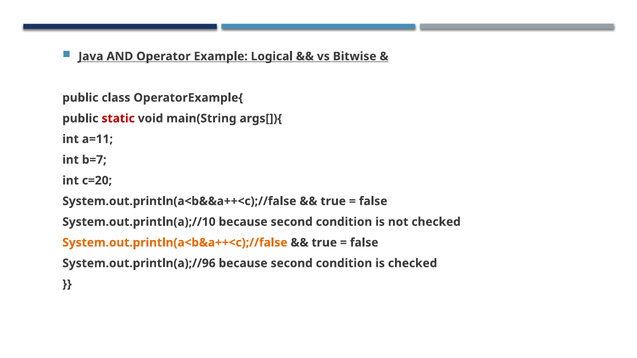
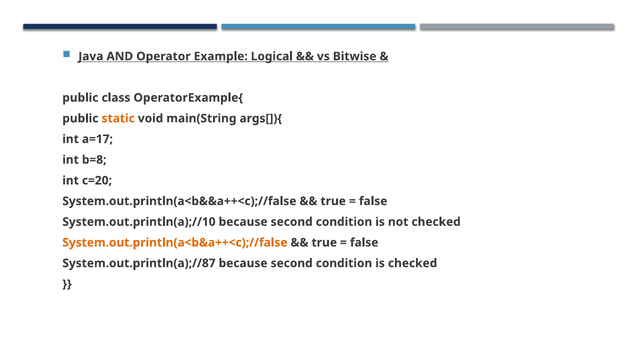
static colour: red -> orange (118, 119)
a=11: a=11 -> a=17 (97, 139)
b=7: b=7 -> b=8 (94, 160)
System.out.println(a);//96: System.out.println(a);//96 -> System.out.println(a);//87 (139, 263)
